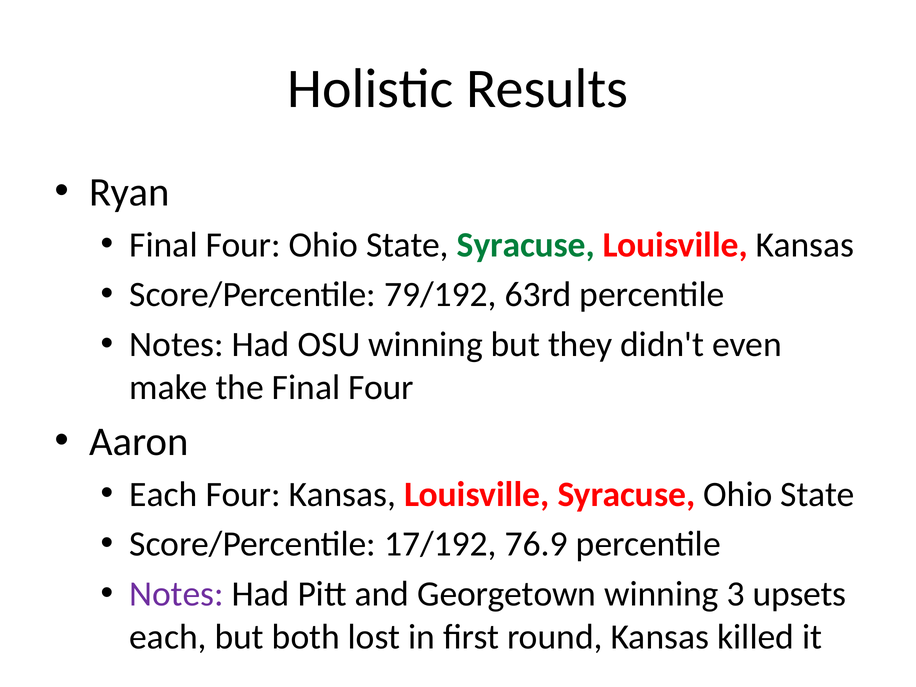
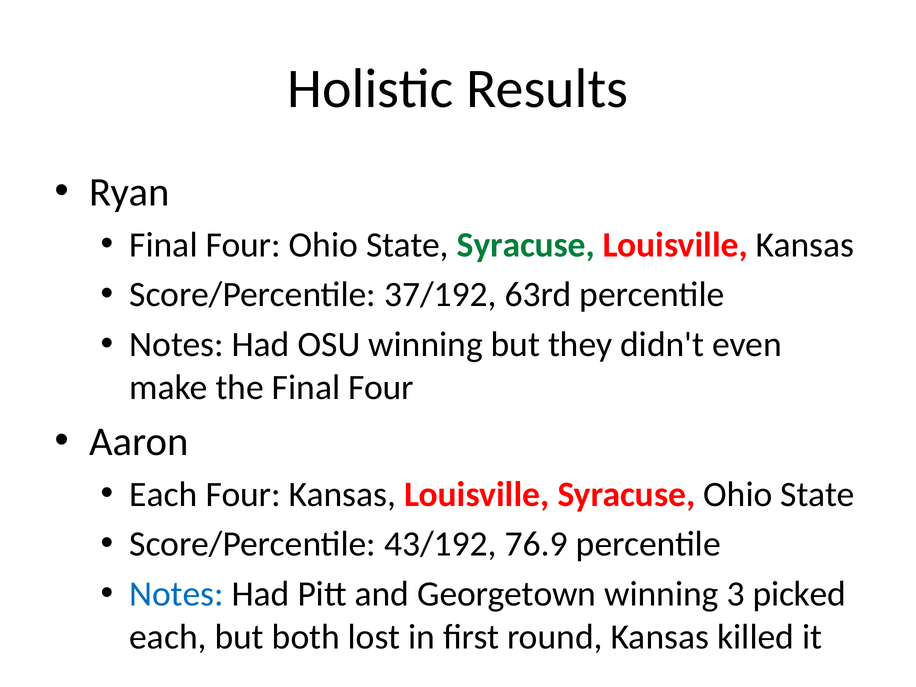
79/192: 79/192 -> 37/192 (440, 295)
17/192: 17/192 -> 43/192 (440, 544)
Notes colour: purple -> blue (177, 594)
upsets: upsets -> picked (799, 594)
